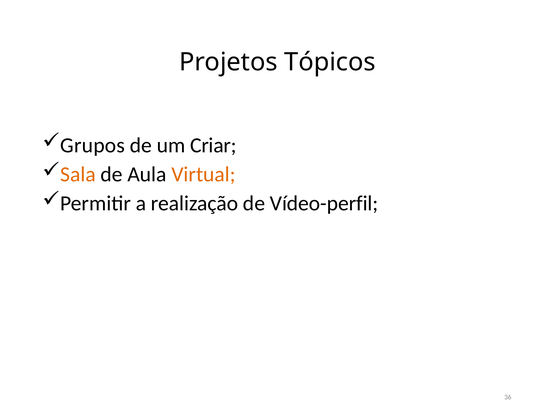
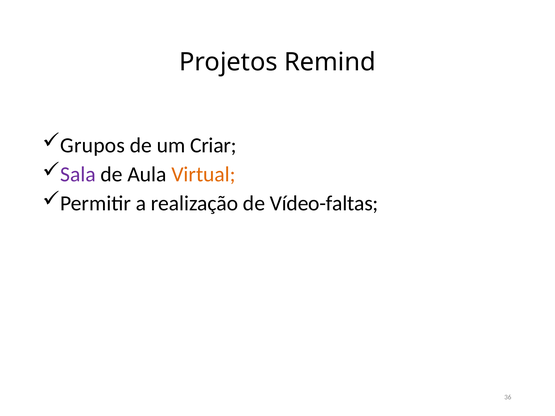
Tópicos: Tópicos -> Remind (330, 62)
Sala colour: orange -> purple (78, 175)
Vídeo-perfil: Vídeo-perfil -> Vídeo-faltas (324, 204)
